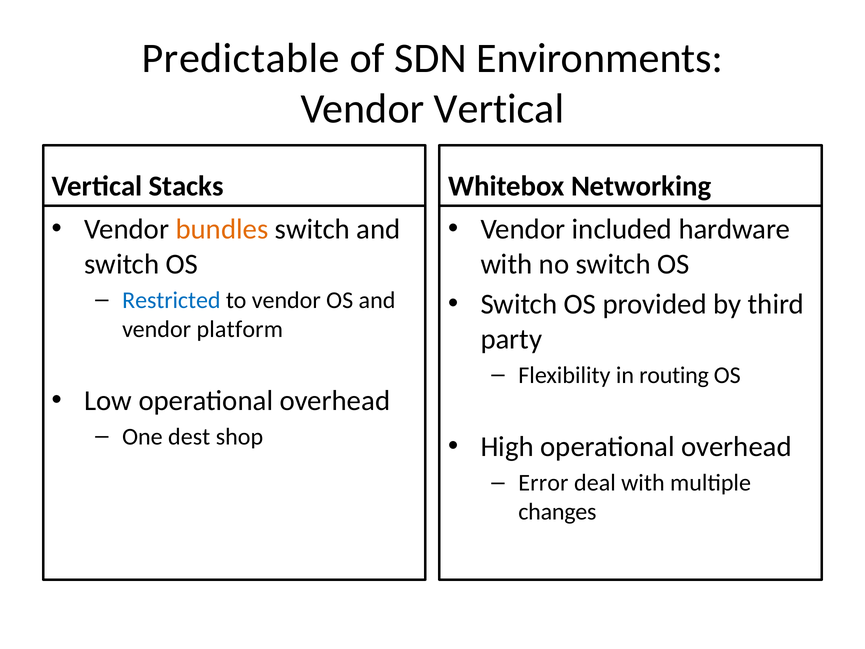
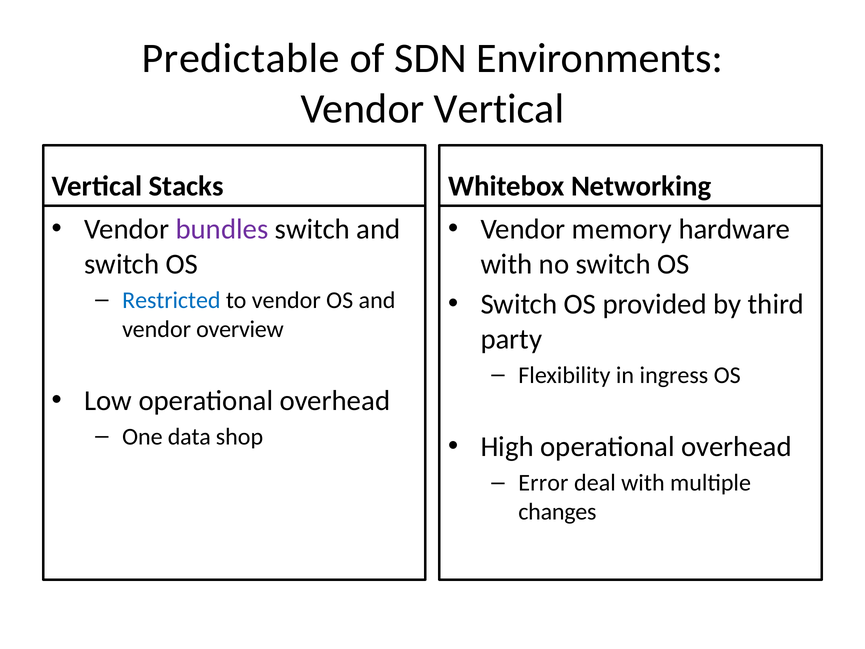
bundles colour: orange -> purple (222, 229)
included: included -> memory (622, 229)
platform: platform -> overview (240, 329)
routing: routing -> ingress (674, 375)
dest: dest -> data (189, 437)
